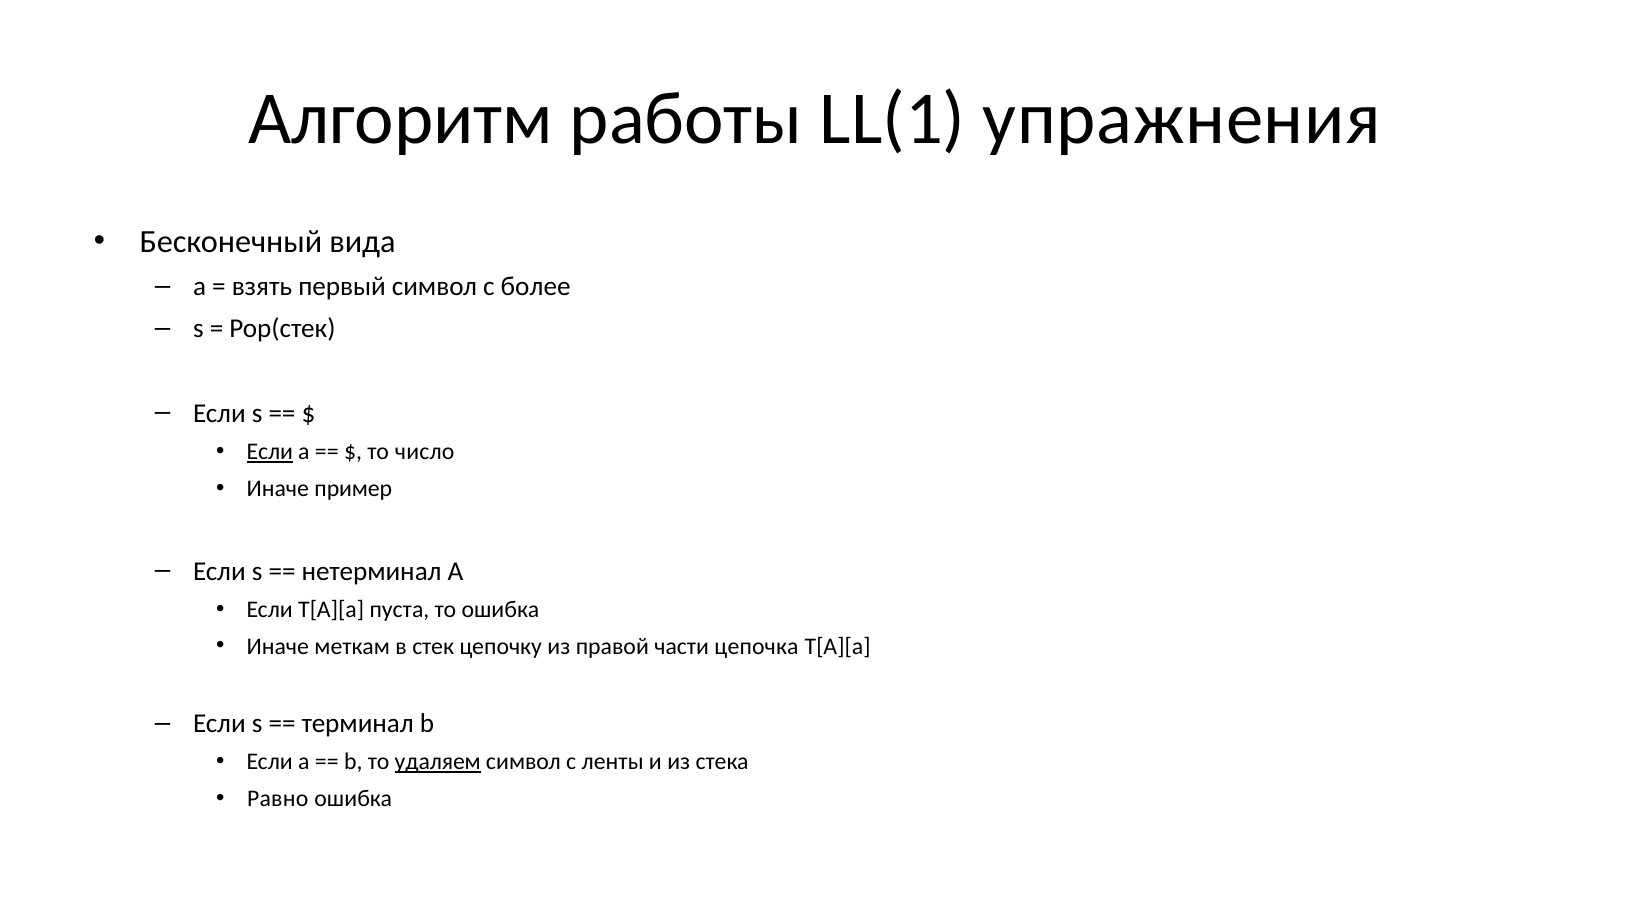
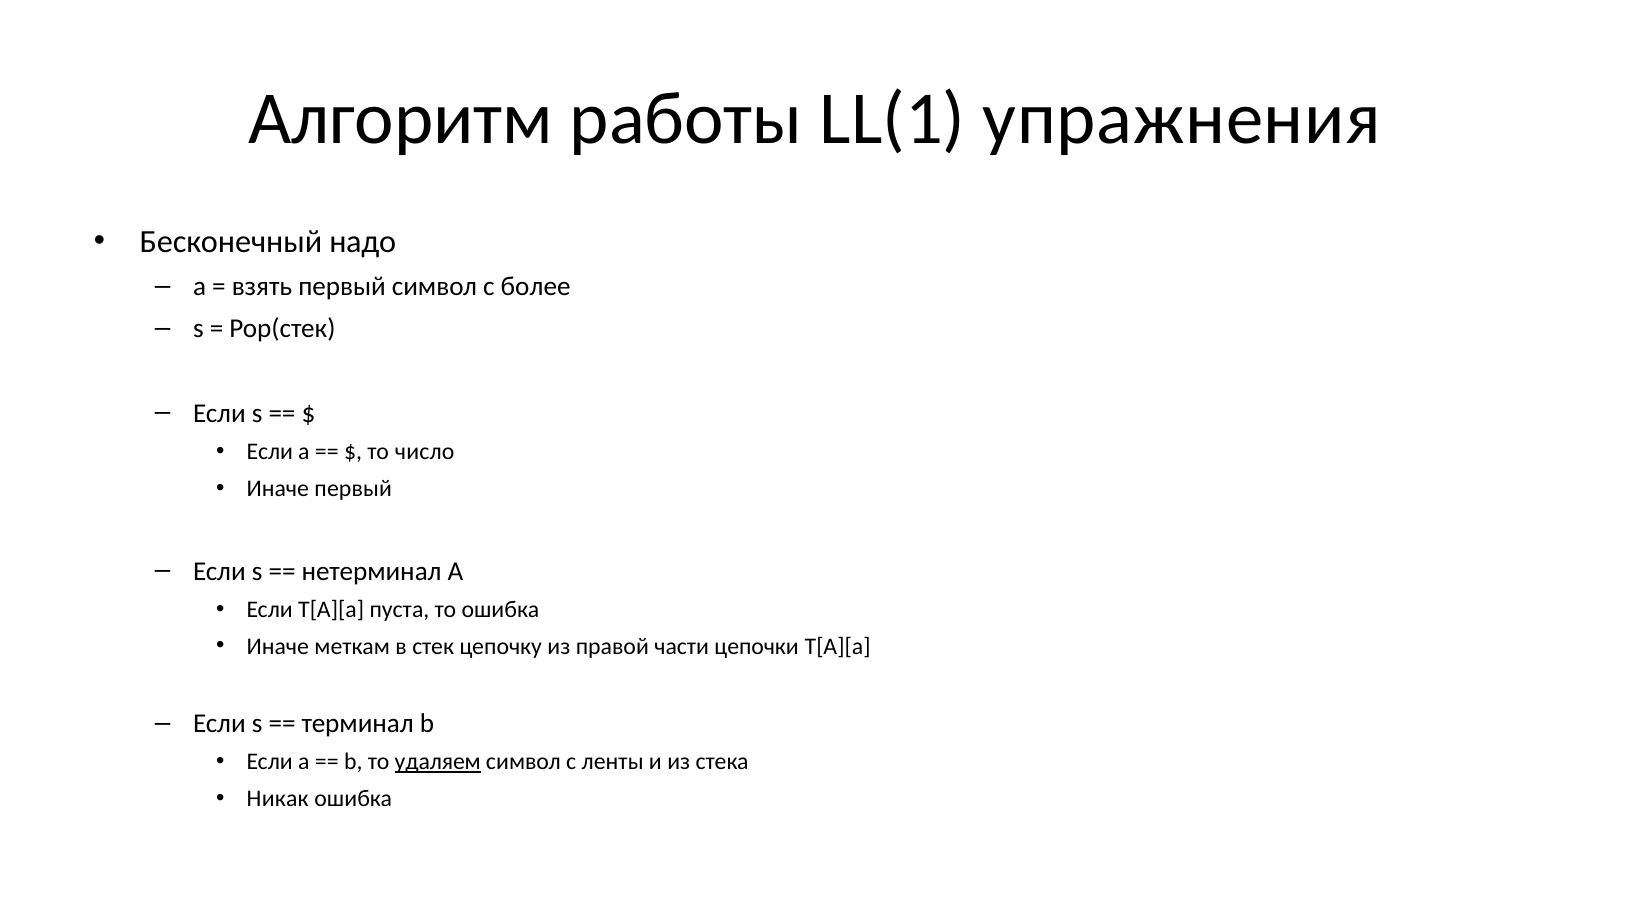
вида: вида -> надо (363, 242)
Если underline: present -> none (270, 452)
Иначе пример: пример -> первый (353, 488)
цепочка: цепочка -> цепочки (757, 646)
Равно: Равно -> Никак (278, 798)
